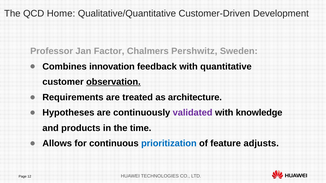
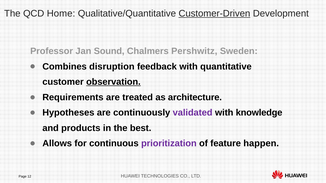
Customer-Driven underline: none -> present (214, 13)
Factor: Factor -> Sound (109, 51)
innovation: innovation -> disruption (112, 67)
time: time -> best (141, 128)
prioritization colour: blue -> purple (169, 144)
adjusts: adjusts -> happen (261, 144)
